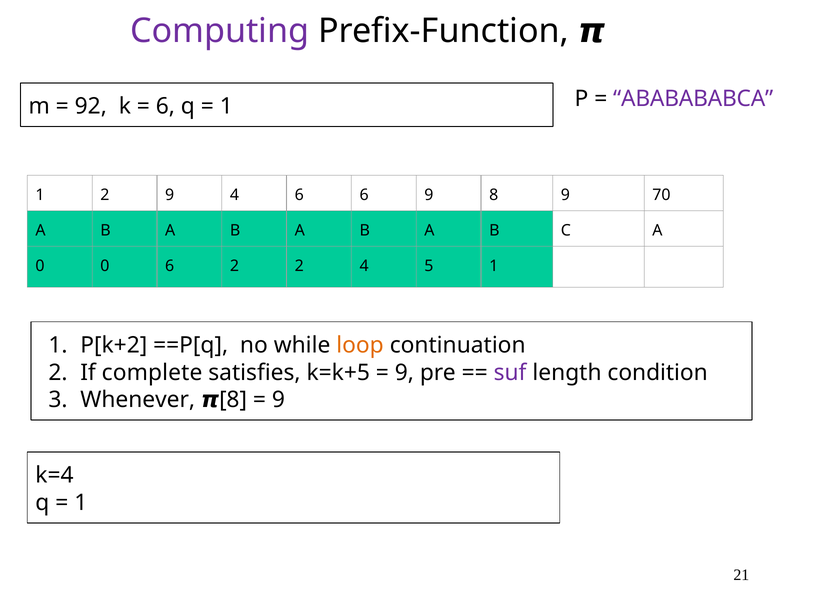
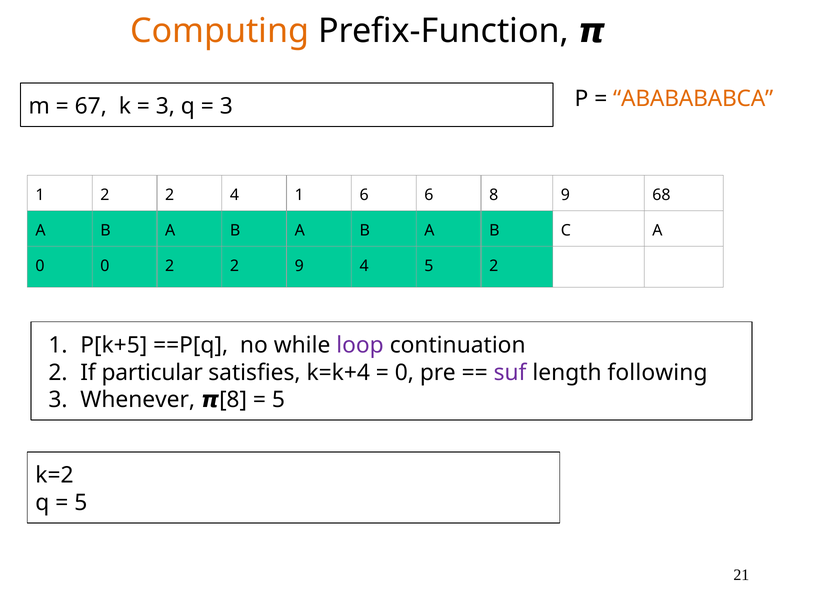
Computing colour: purple -> orange (220, 31)
ABABABABCA colour: purple -> orange (693, 99)
92: 92 -> 67 (91, 106)
6: 6 -> 3 (165, 106)
1: 1 -> 3 (226, 106)
1 2 9: 9 -> 2 (170, 195)
4 6: 6 -> 1 (299, 195)
6 9: 9 -> 6 (429, 195)
70: 70 -> 68 (661, 195)
0 6: 6 -> 2 (170, 266)
2 2: 2 -> 9 (299, 266)
5 1: 1 -> 2 (494, 266)
P[k+2: P[k+2 -> P[k+5 (114, 345)
loop colour: orange -> purple (360, 345)
complete: complete -> particular (152, 372)
k=k+5: k=k+5 -> k=k+4 (338, 372)
9: 9 -> 0 (404, 372)
condition: condition -> following (658, 372)
9: 9 -> 5 (278, 399)
k=4: k=4 -> k=2 (54, 475)
1: 1 -> 5 (81, 502)
